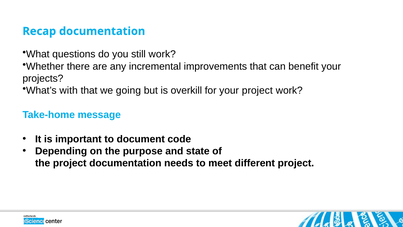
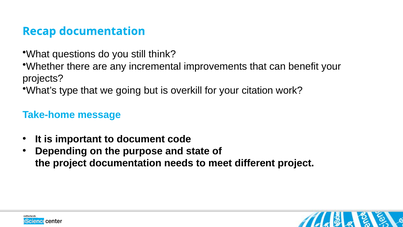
still work: work -> think (162, 54)
with: with -> type (69, 90)
your project: project -> citation (257, 90)
